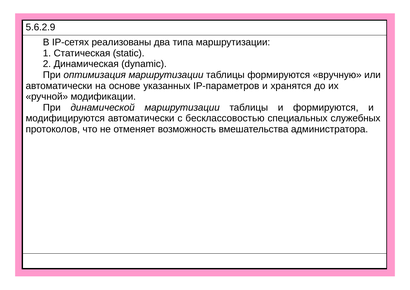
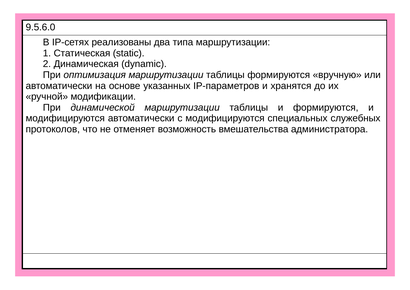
5.6.2.9: 5.6.2.9 -> 9.5.6.0 (40, 27)
с бесклассовостью: бесклассовостью -> модифицируются (225, 118)
